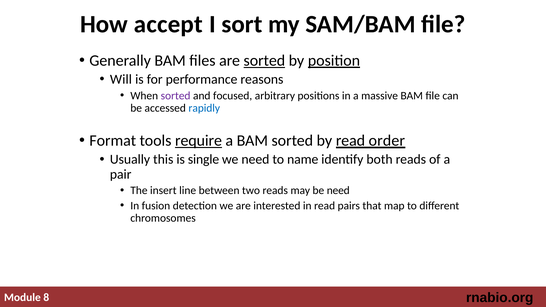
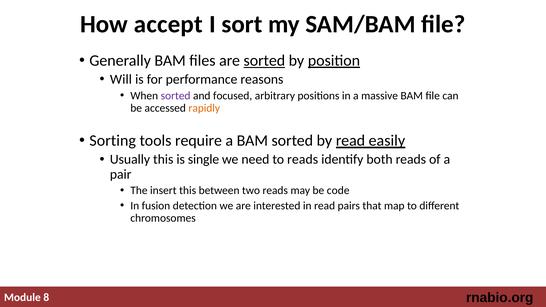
rapidly colour: blue -> orange (204, 108)
Format: Format -> Sorting (113, 141)
require underline: present -> none (198, 141)
order: order -> easily (387, 141)
to name: name -> reads (303, 160)
insert line: line -> this (188, 191)
be need: need -> code (338, 191)
